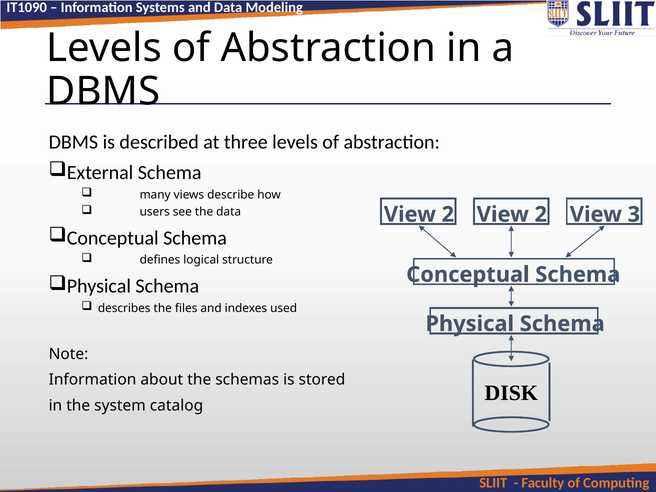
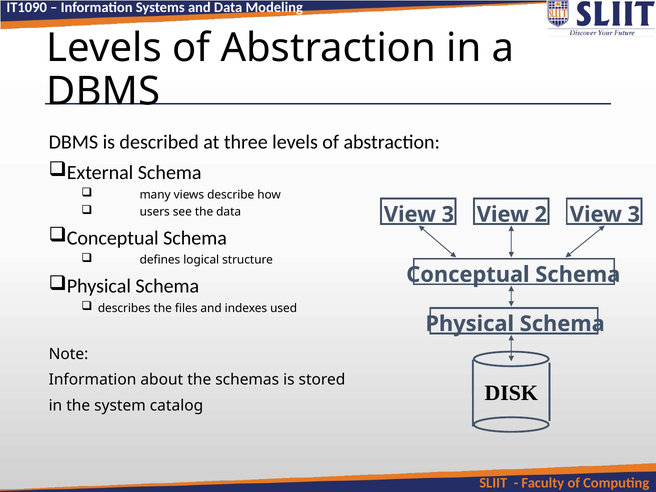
2: 2 -> 3 (448, 215)
